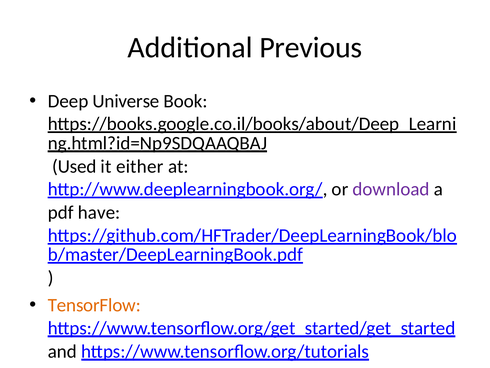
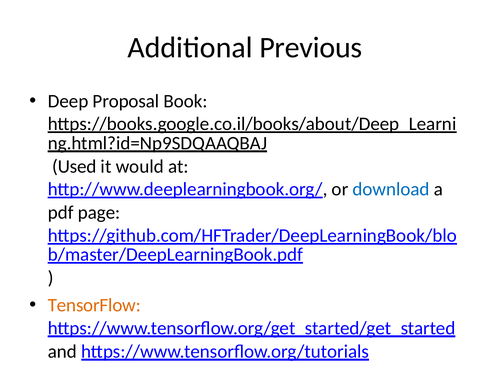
Universe: Universe -> Proposal (126, 101)
either: either -> would (140, 166)
download colour: purple -> blue (391, 189)
have: have -> page (99, 212)
